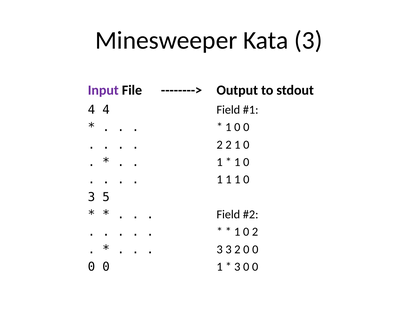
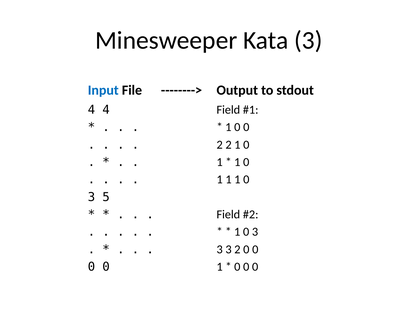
Input colour: purple -> blue (103, 90)
1 0 2: 2 -> 3 (255, 232)
3: 3 -> 0 (237, 266)
